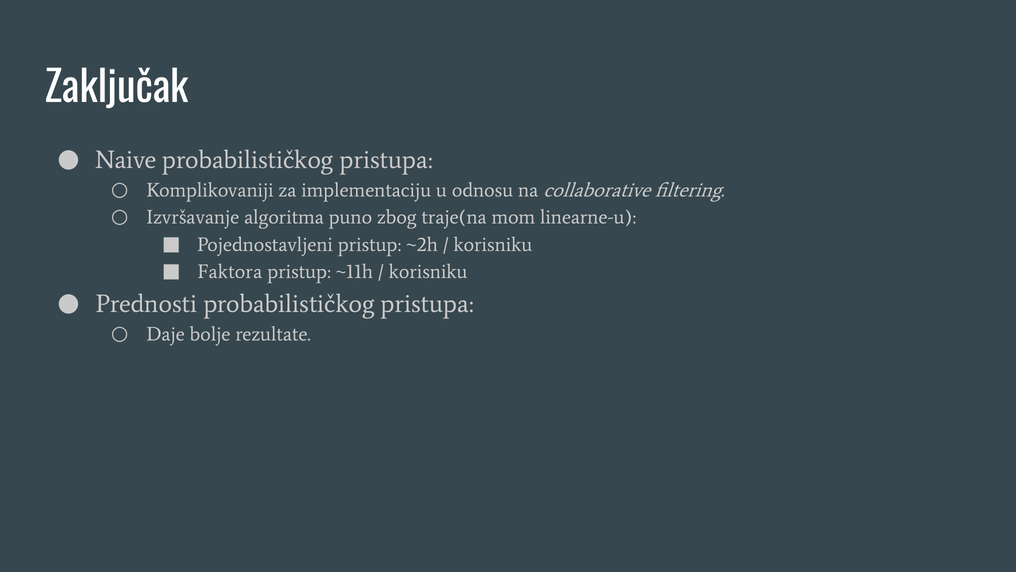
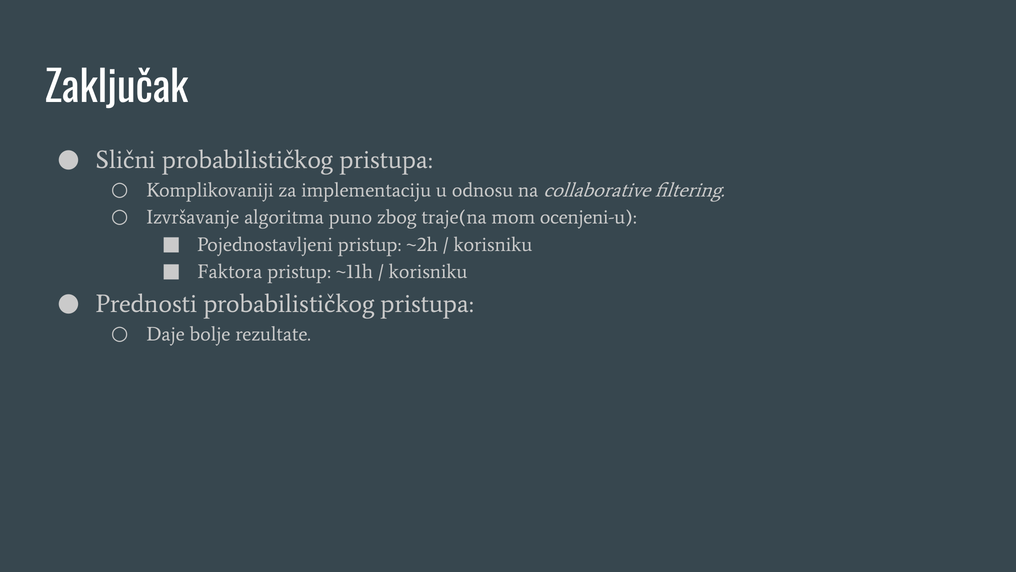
Naive: Naive -> Slični (126, 160)
linearne-u: linearne-u -> ocenjeni-u (588, 217)
